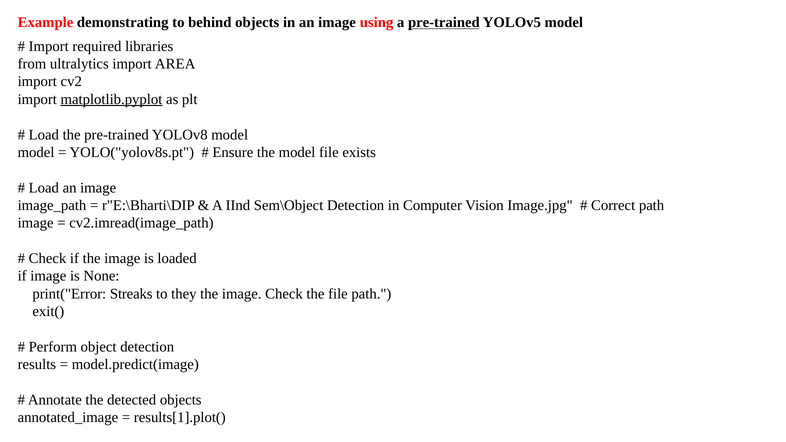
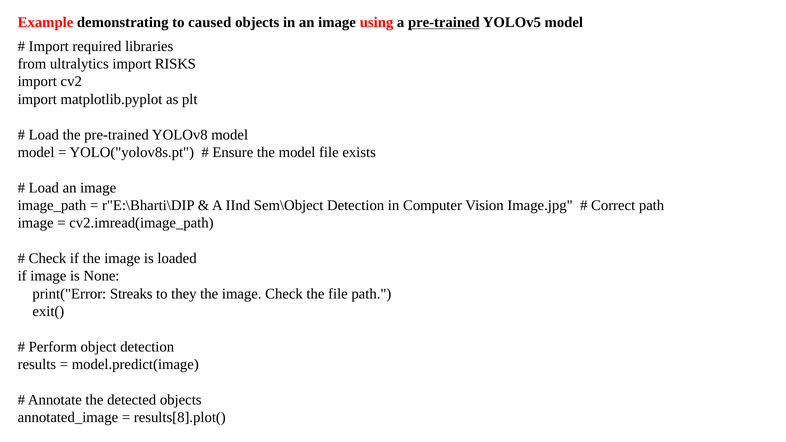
behind: behind -> caused (210, 22)
AREA: AREA -> RISKS (175, 64)
matplotlib.pyplot underline: present -> none (111, 99)
results[1].plot(: results[1].plot( -> results[8].plot( (180, 418)
